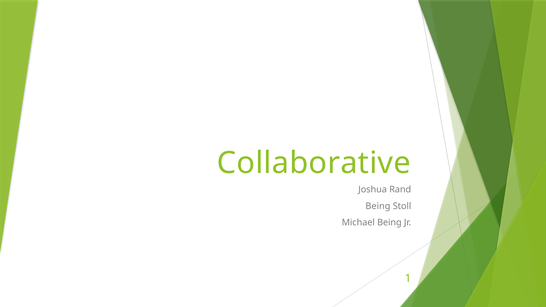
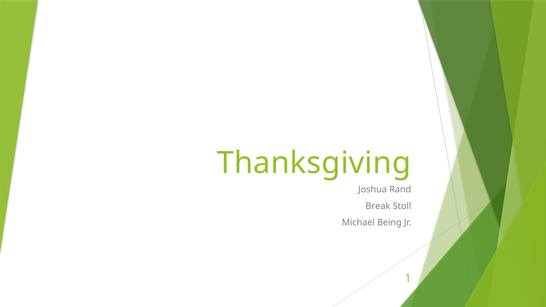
Collaborative: Collaborative -> Thanksgiving (314, 163)
Being: Being -> Break (378, 206)
